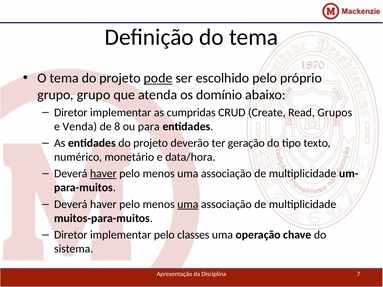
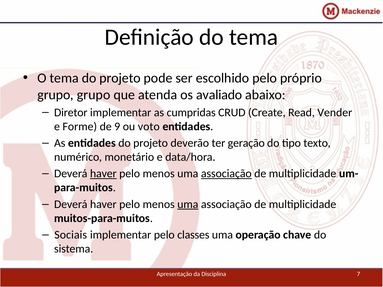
pode underline: present -> none (158, 78)
domínio: domínio -> avaliado (219, 95)
Grupos: Grupos -> Vender (335, 113)
Venda: Venda -> Forme (80, 127)
8: 8 -> 9 (117, 127)
para: para -> voto (149, 127)
associação underline: none -> present (226, 174)
Diretor: Diretor -> Sociais (71, 235)
